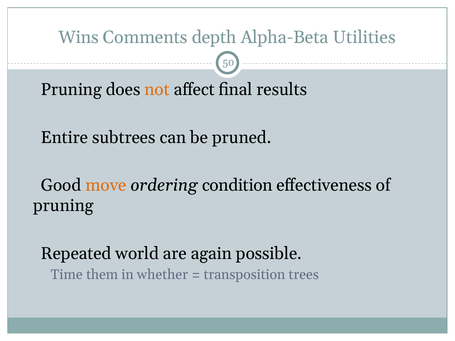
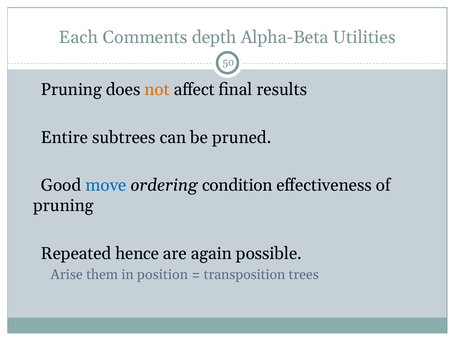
Wins: Wins -> Each (78, 37)
move colour: orange -> blue (106, 185)
world: world -> hence (137, 254)
Time: Time -> Arise (67, 275)
whether: whether -> position (162, 275)
